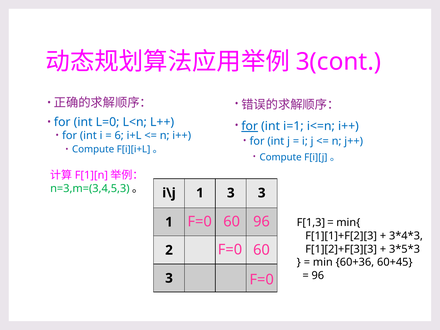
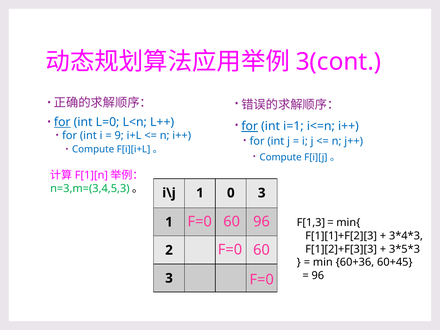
for underline: none -> present (62, 122)
6: 6 -> 9 (119, 135)
1 3: 3 -> 0 (231, 193)
